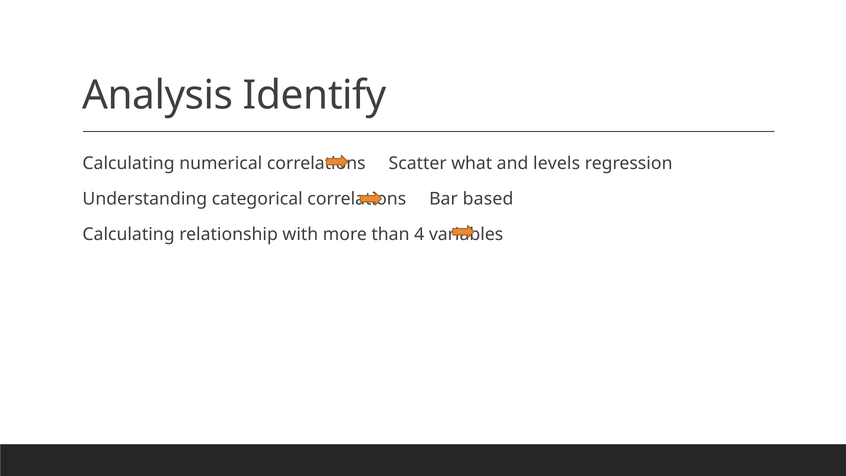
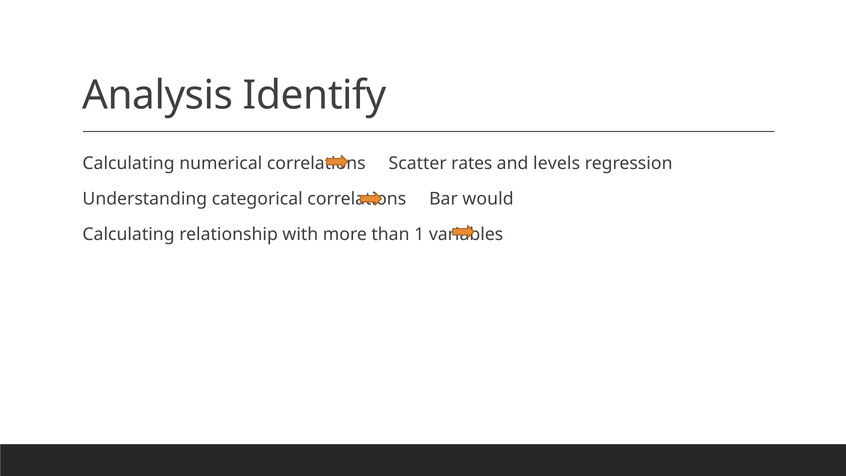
what: what -> rates (472, 163)
based: based -> would (488, 199)
4: 4 -> 1 (419, 235)
